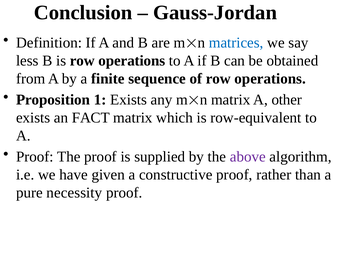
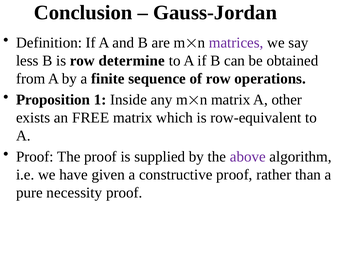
matrices colour: blue -> purple (236, 43)
is row operations: operations -> determine (132, 61)
1 Exists: Exists -> Inside (129, 100)
FACT: FACT -> FREE (91, 118)
